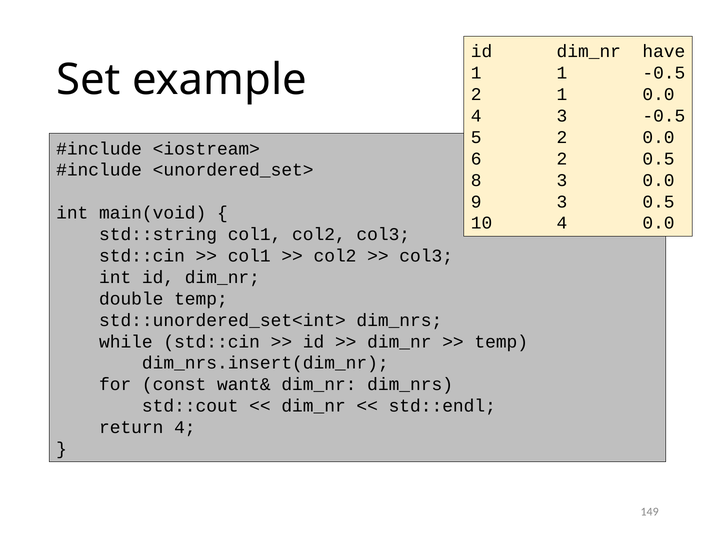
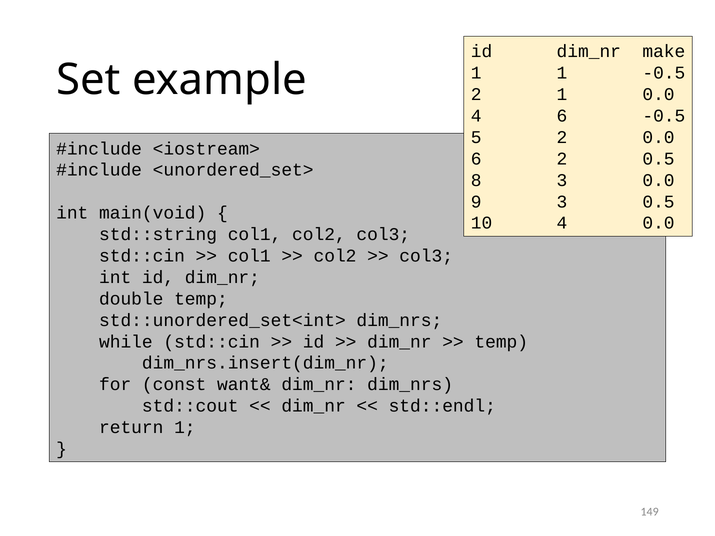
have: have -> make (664, 52)
4 3: 3 -> 6 (562, 116)
return 4: 4 -> 1 (185, 428)
